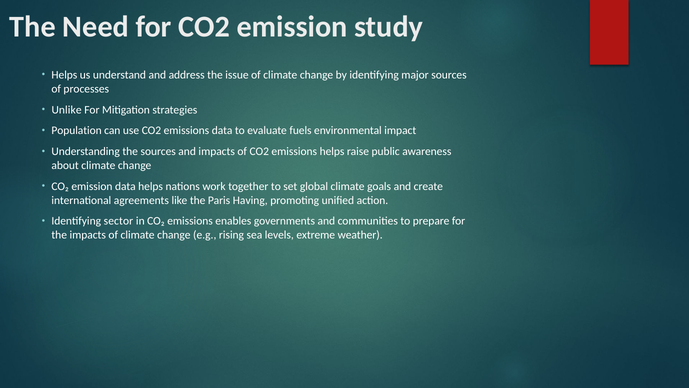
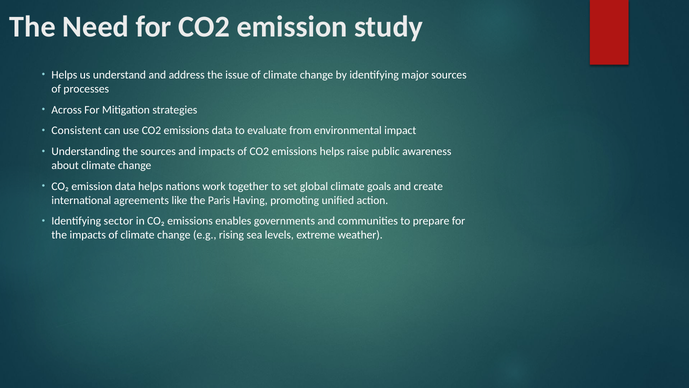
Unlike: Unlike -> Across (67, 110)
Population: Population -> Consistent (76, 131)
fuels: fuels -> from (301, 131)
